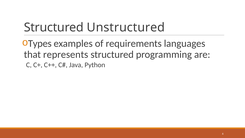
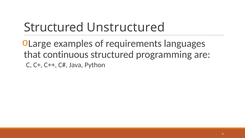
Types: Types -> Large (40, 43)
represents: represents -> continuous (66, 54)
